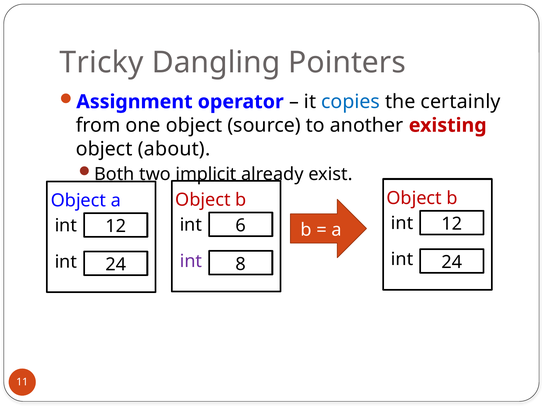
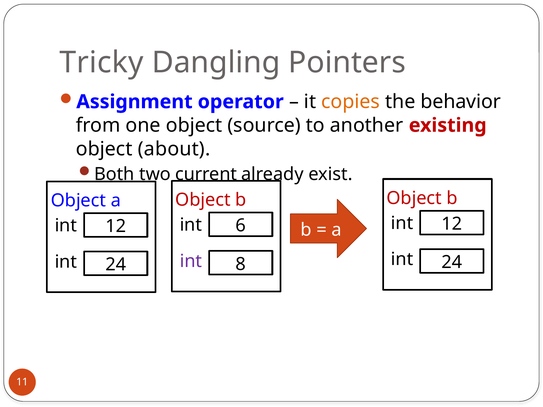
copies colour: blue -> orange (351, 102)
certainly: certainly -> behavior (461, 102)
implicit: implicit -> current (206, 174)
